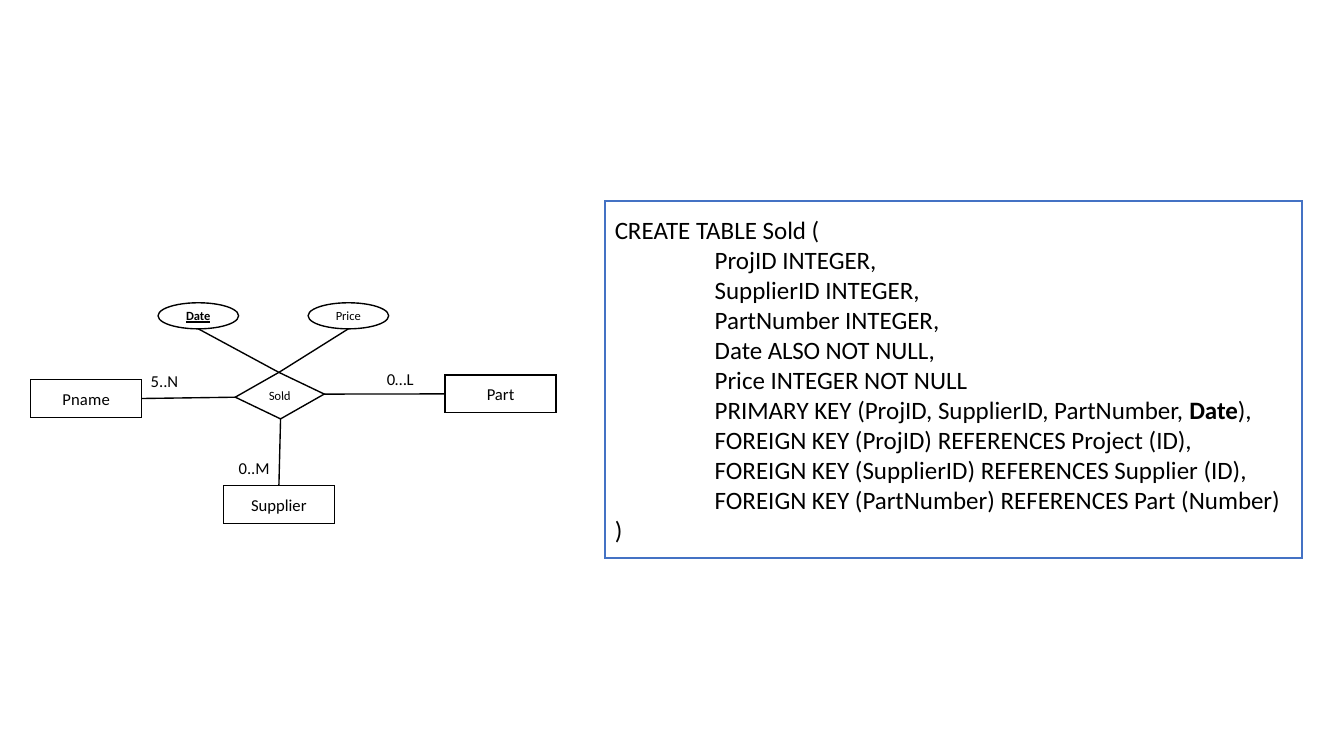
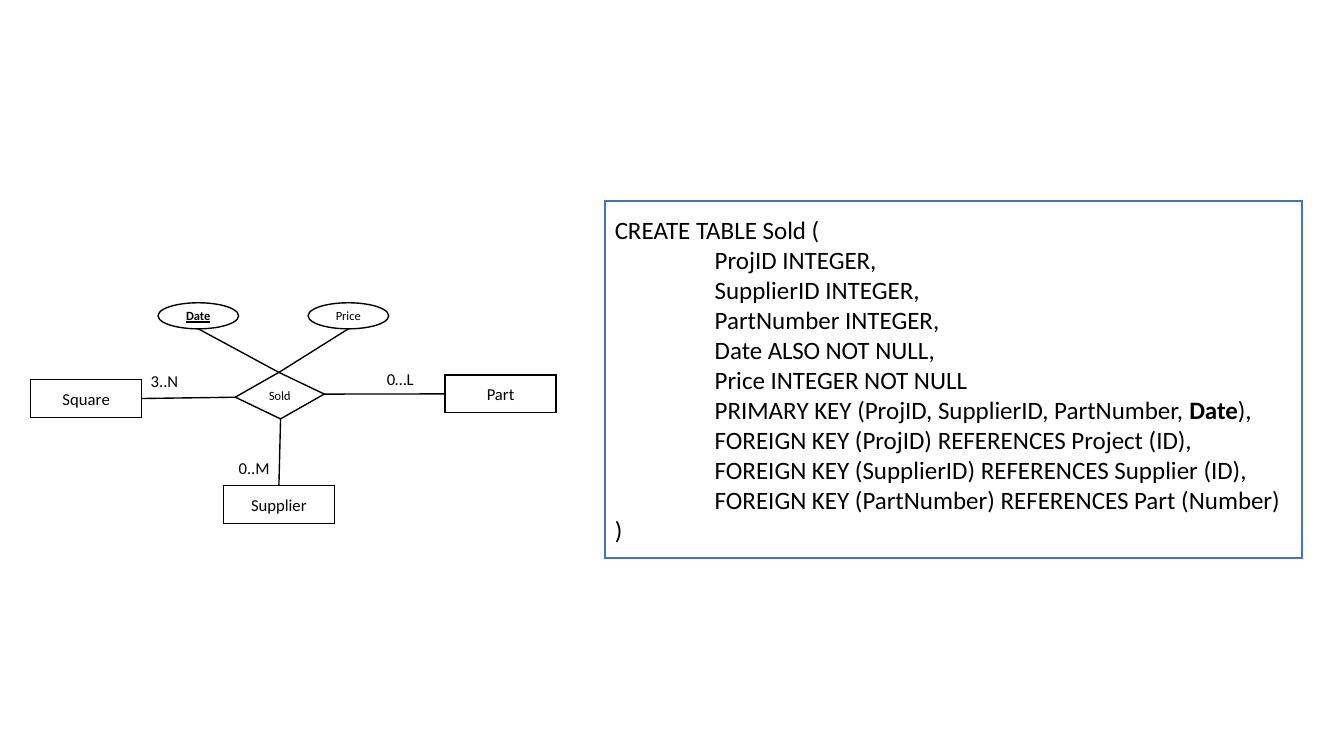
5..N: 5..N -> 3..N (164, 382)
Pname: Pname -> Square (86, 400)
